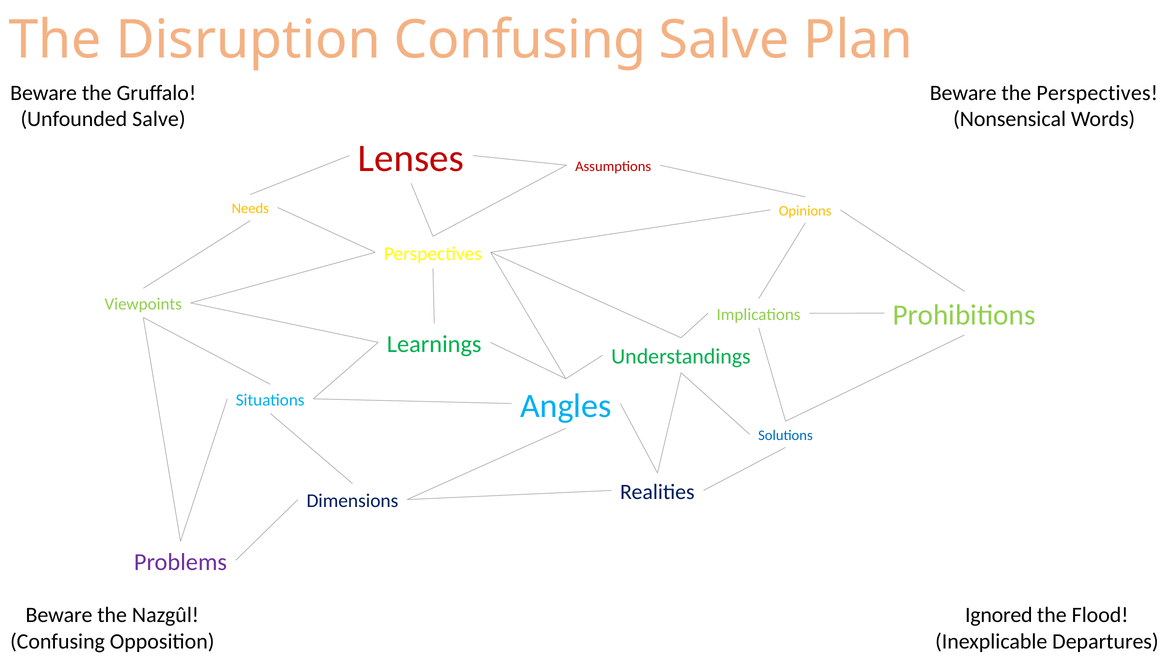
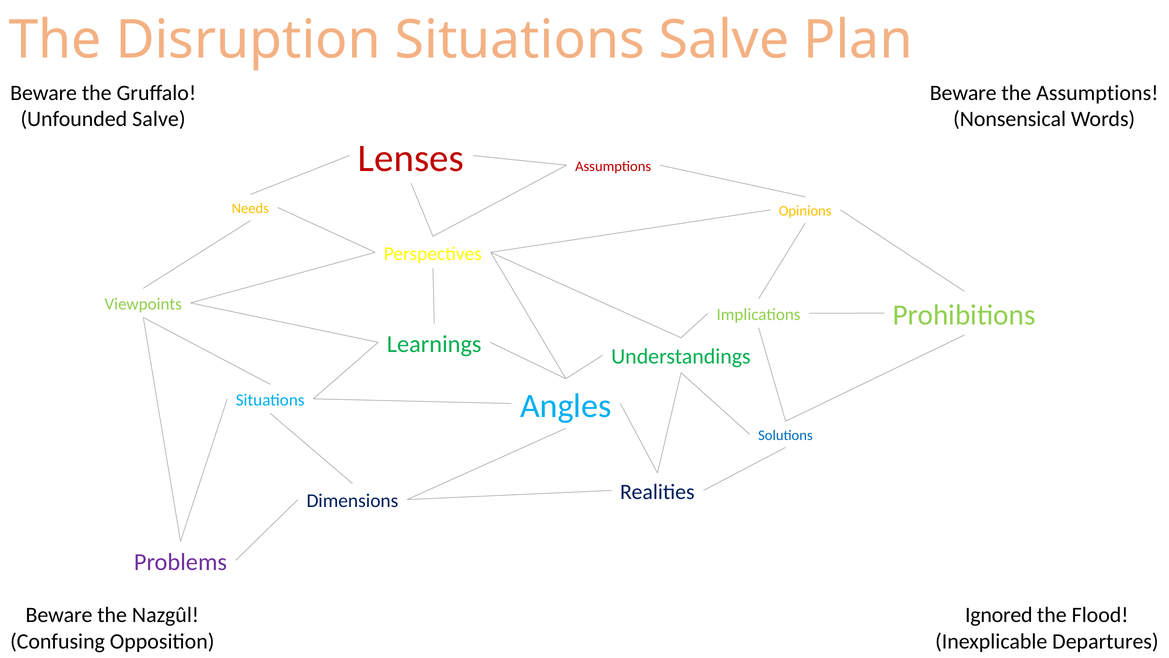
Disruption Confusing: Confusing -> Situations (520, 40)
the Perspectives: Perspectives -> Assumptions (1097, 93)
